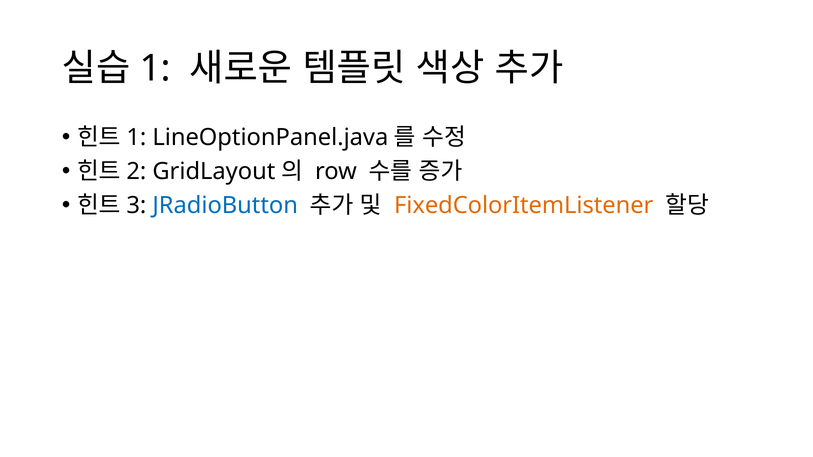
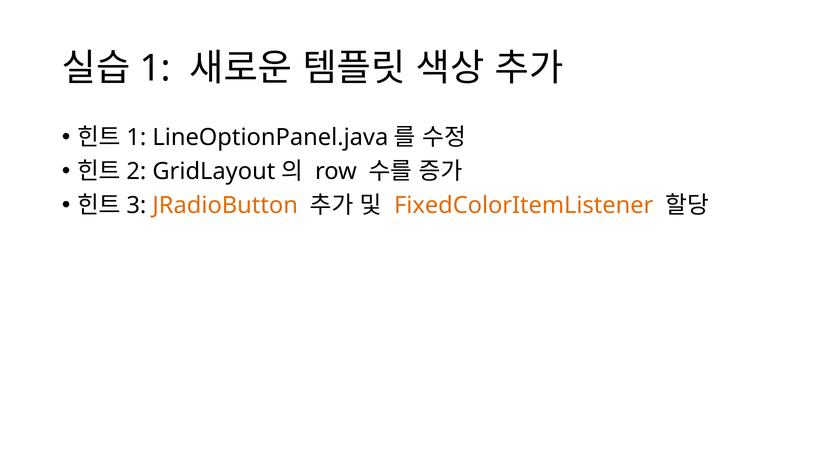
JRadioButton colour: blue -> orange (225, 206)
